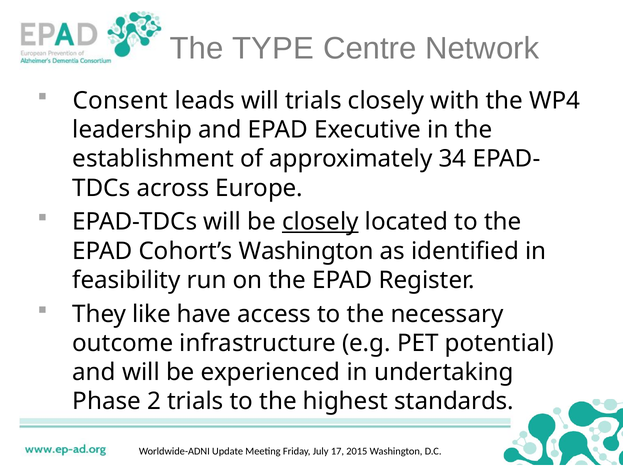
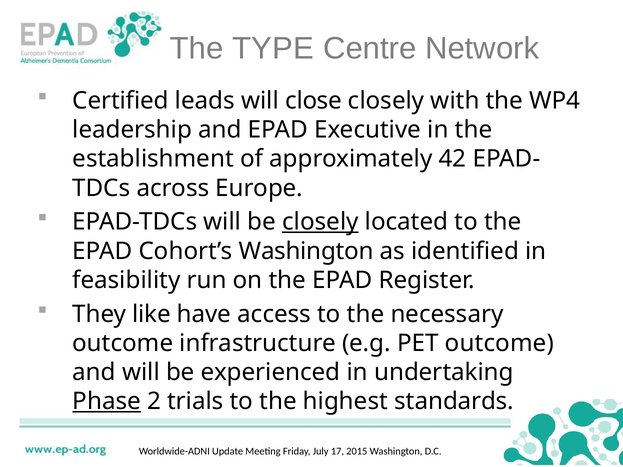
Consent: Consent -> Certified (121, 101)
will trials: trials -> close (314, 101)
34: 34 -> 42 (452, 159)
PET potential: potential -> outcome (499, 343)
Phase underline: none -> present (107, 401)
